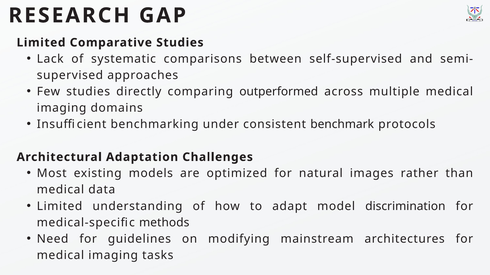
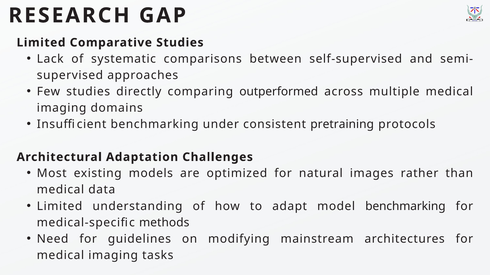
benchmark: benchmark -> pretraining (342, 125)
model discrimination: discrimination -> benchmarking (405, 207)
